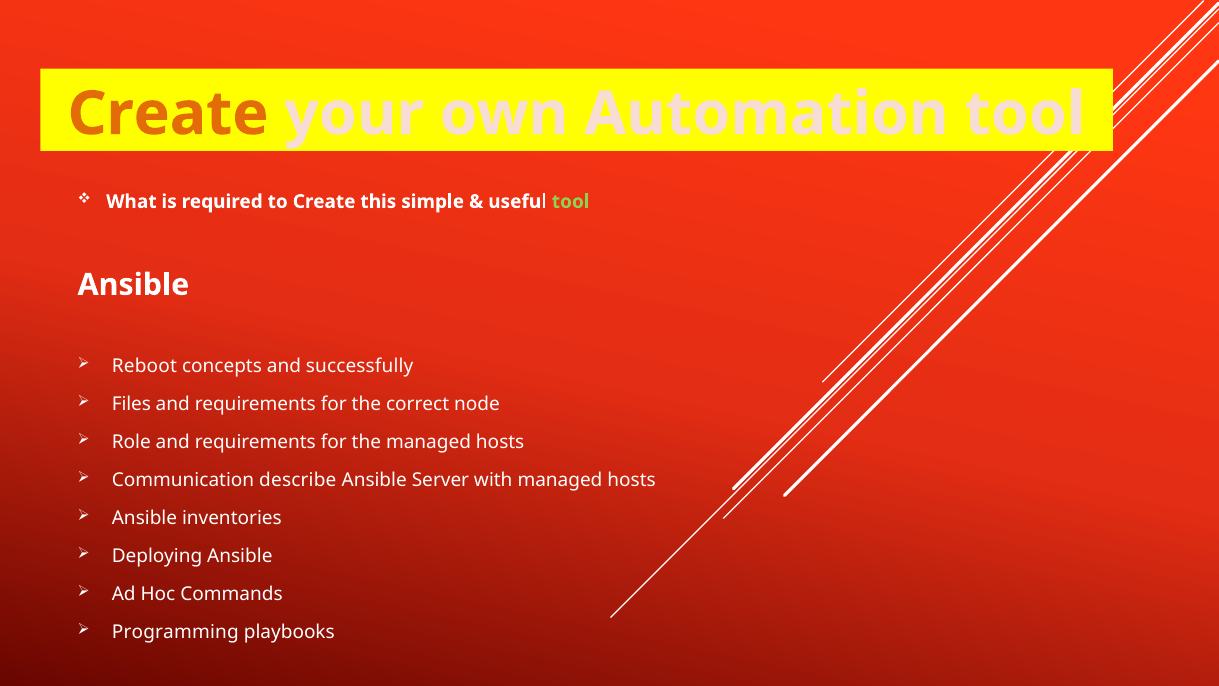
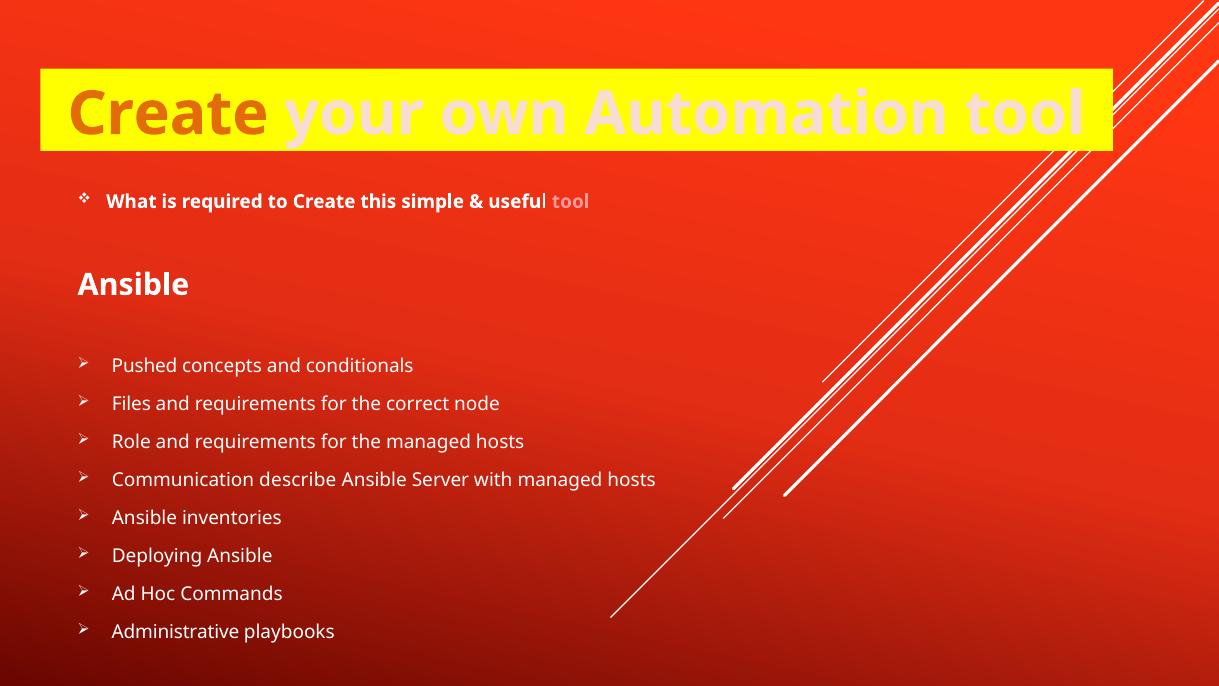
tool colour: light green -> pink (571, 202)
Reboot: Reboot -> Pushed (145, 366)
successfully: successfully -> conditionals (360, 366)
Programming: Programming -> Administrative (176, 631)
